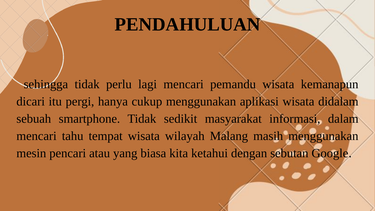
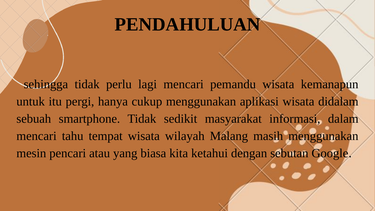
dicari: dicari -> untuk (31, 101)
